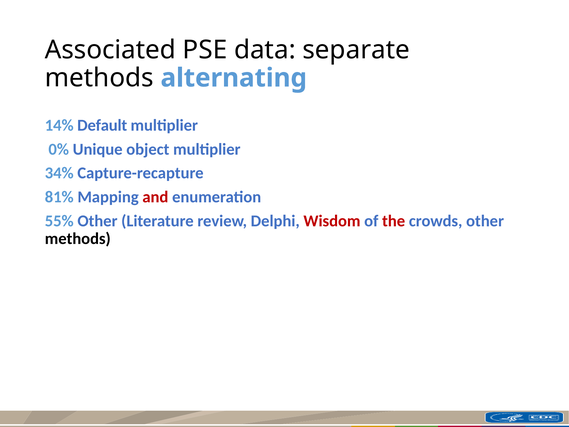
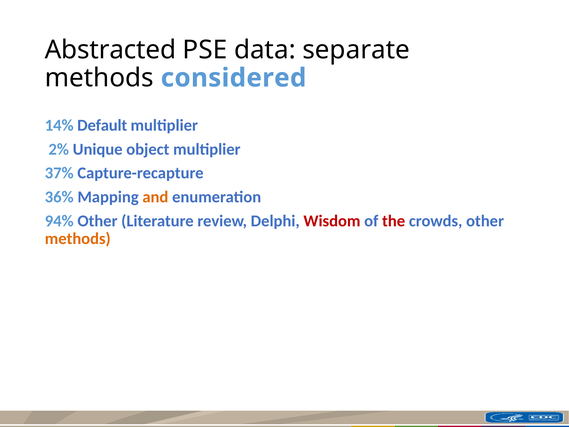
Associated: Associated -> Abstracted (110, 50)
alternating: alternating -> considered (234, 78)
0%: 0% -> 2% (59, 149)
34%: 34% -> 37% (59, 173)
81%: 81% -> 36% (59, 197)
and colour: red -> orange (155, 197)
55%: 55% -> 94% (59, 221)
methods colour: black -> orange (78, 239)
